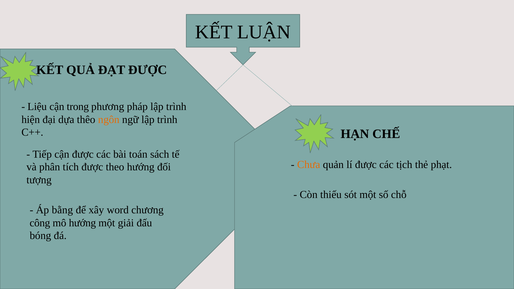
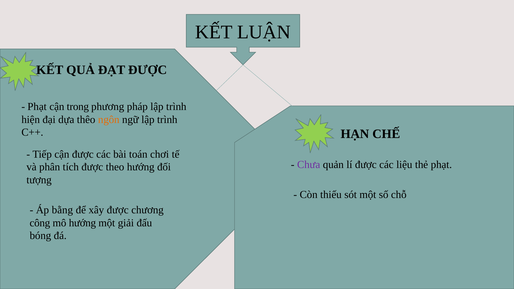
Liệu: Liệu -> Phạt (37, 107)
sách: sách -> chơi (160, 154)
Chưa colour: orange -> purple (309, 165)
tịch: tịch -> liệu (404, 165)
xây word: word -> được (118, 210)
